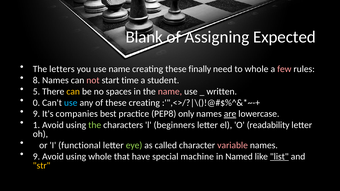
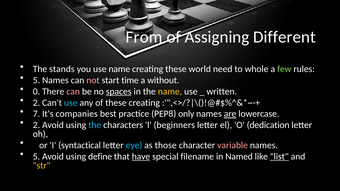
Blank: Blank -> From (144, 37)
Expected: Expected -> Different (284, 37)
letters: letters -> stands (62, 69)
finally: finally -> world (200, 69)
few colour: pink -> light green (284, 69)
8: 8 -> 5 (36, 80)
student: student -> without (163, 80)
5: 5 -> 0 (36, 92)
can colour: yellow -> pink (73, 92)
spaces underline: none -> present (119, 92)
name colour: pink -> yellow (170, 92)
0: 0 -> 2 (36, 103)
9: 9 -> 7 (36, 114)
1: 1 -> 2 (36, 125)
the colour: light green -> light blue (95, 125)
readability: readability -> dedication (268, 125)
functional: functional -> syntactical (80, 145)
eye colour: light green -> light blue (134, 145)
called: called -> those (166, 145)
9: 9 -> 5 (36, 157)
using whole: whole -> define (100, 157)
have underline: none -> present (141, 157)
machine: machine -> filename (197, 157)
